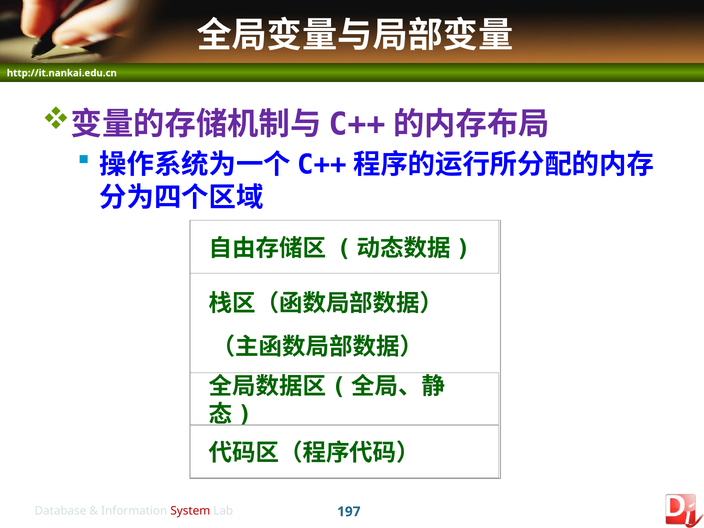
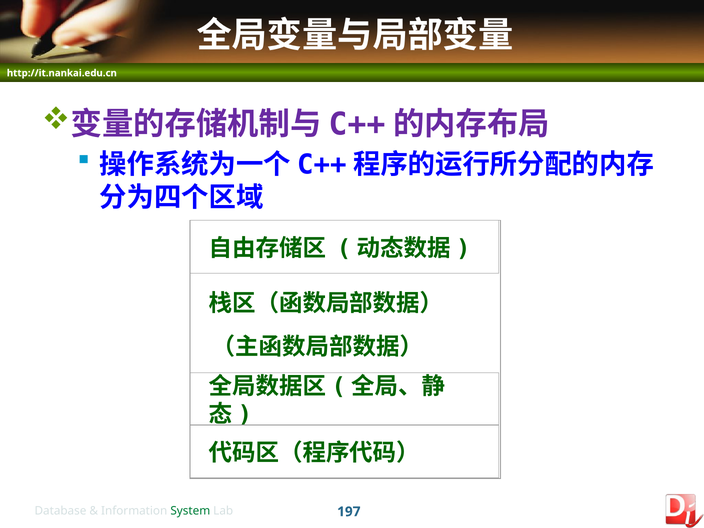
System colour: red -> green (190, 511)
